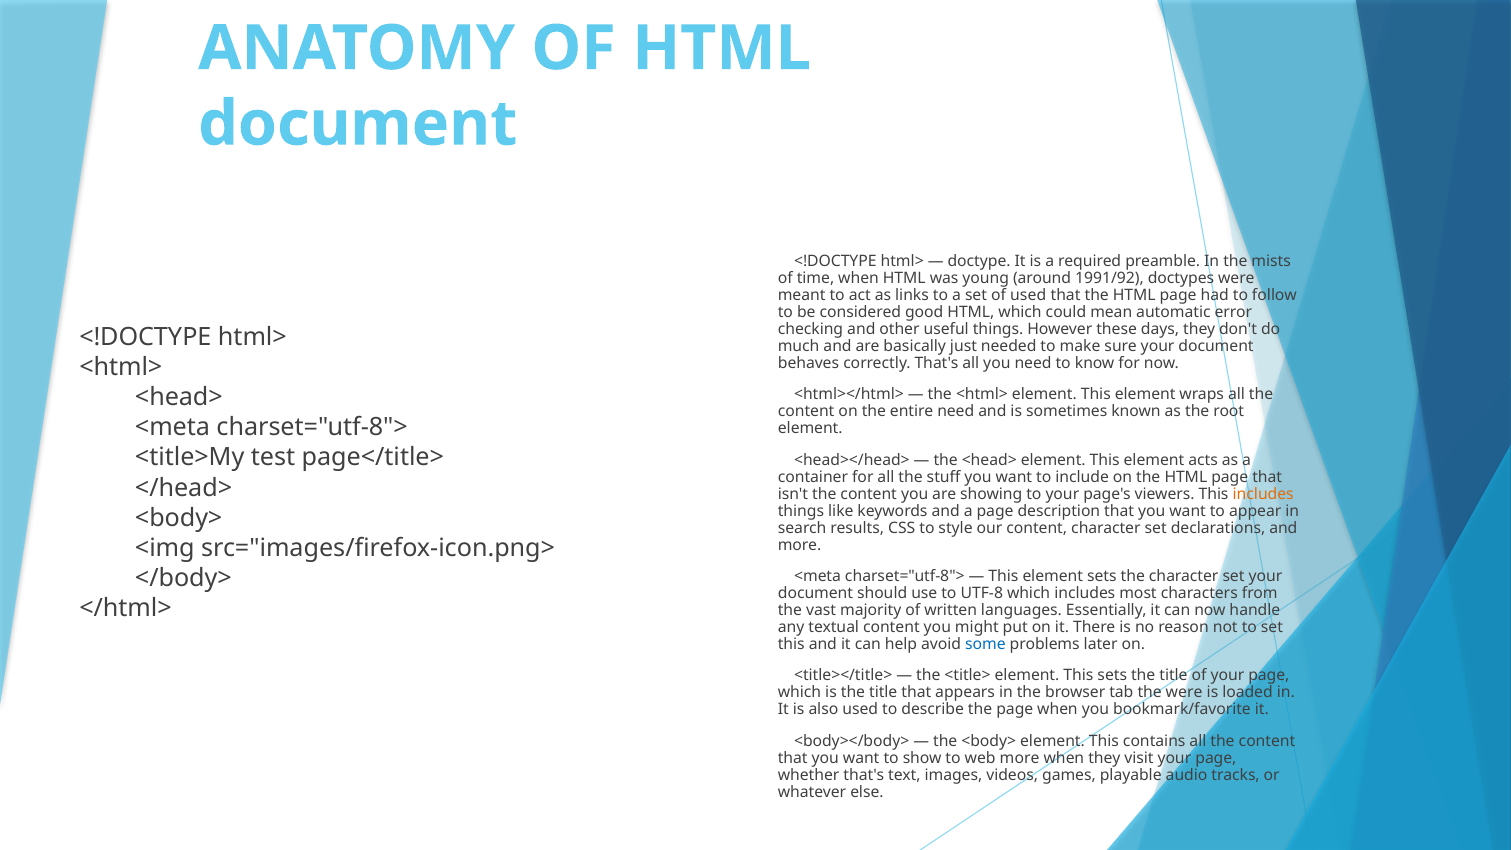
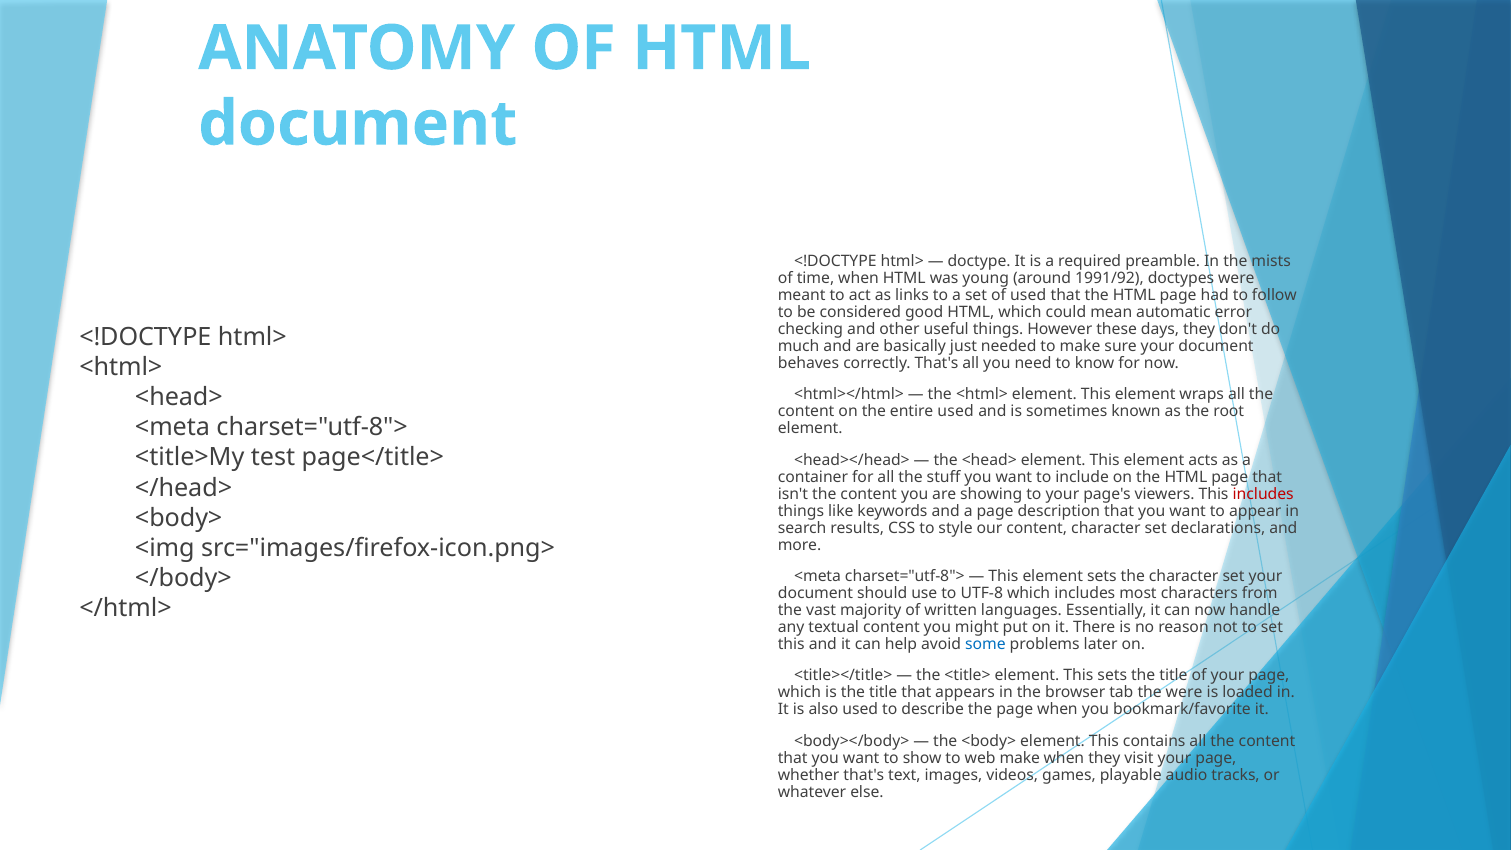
entire need: need -> used (956, 412)
includes colour: orange -> red (1263, 494)
web more: more -> make (1020, 758)
